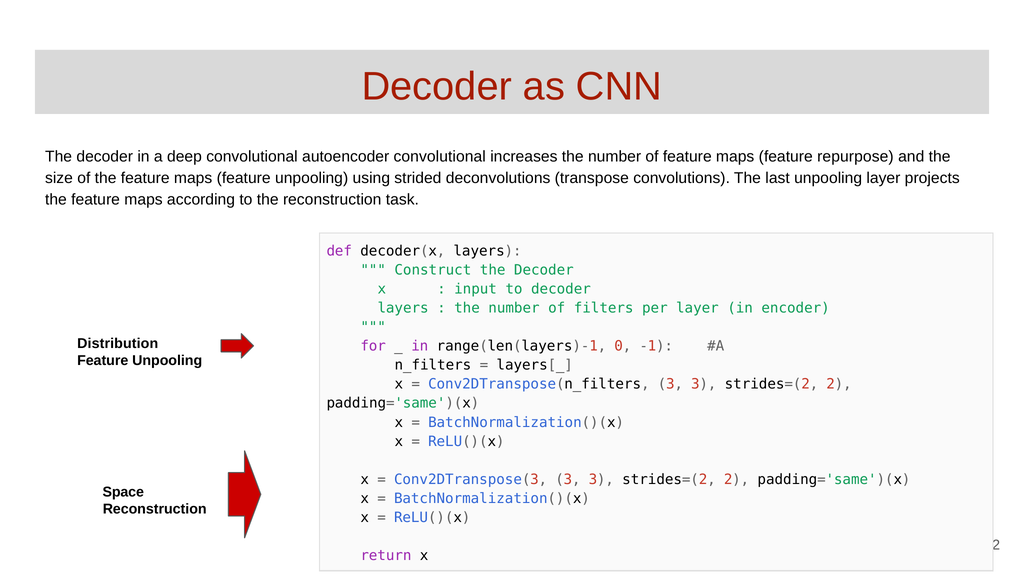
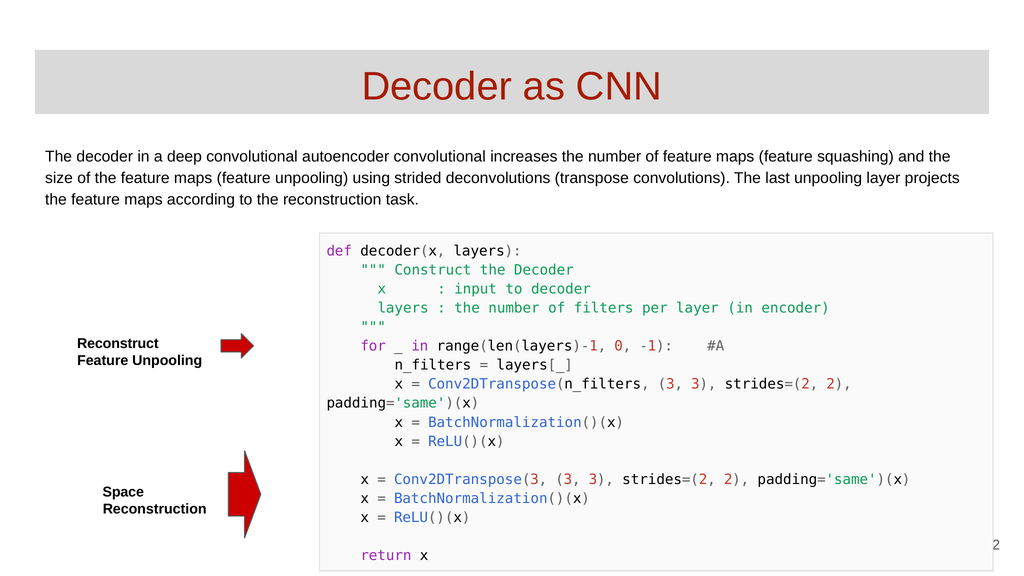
repurpose: repurpose -> squashing (855, 157)
Distribution: Distribution -> Reconstruct (118, 344)
